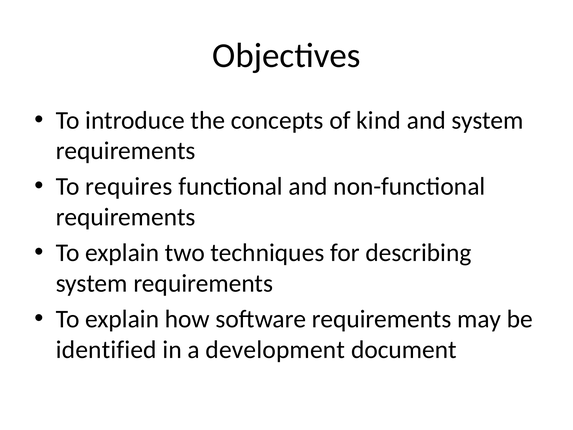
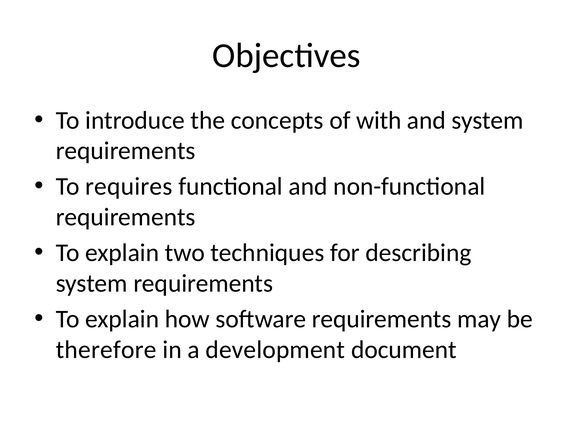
kind: kind -> with (379, 120)
identified: identified -> therefore (106, 349)
